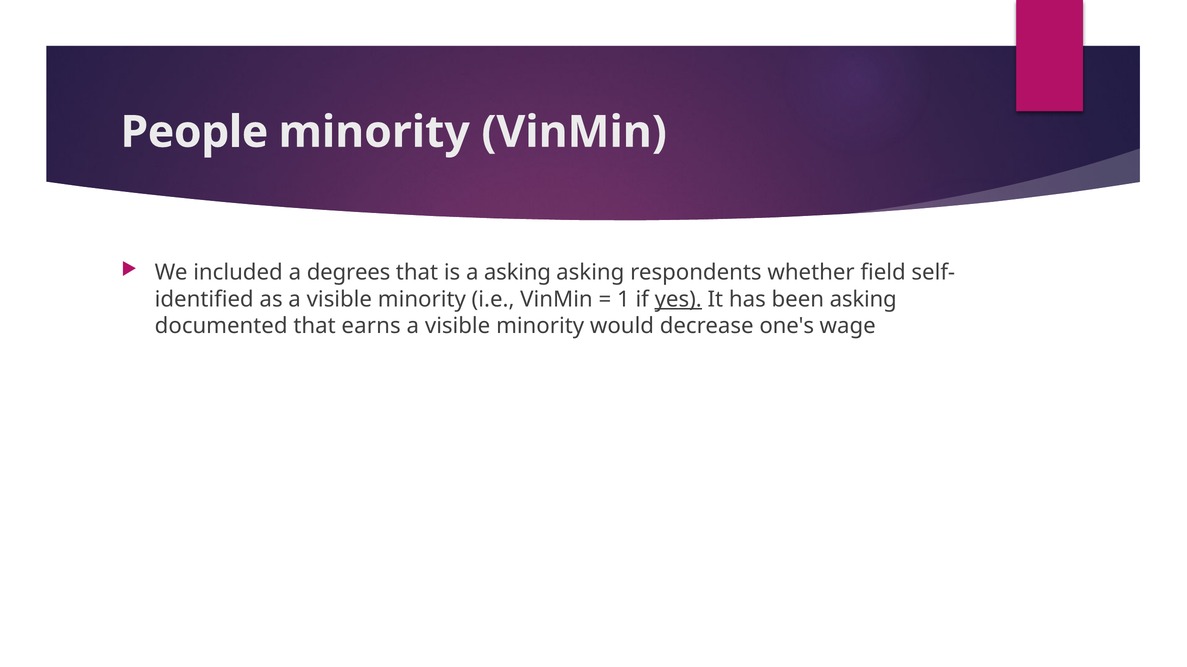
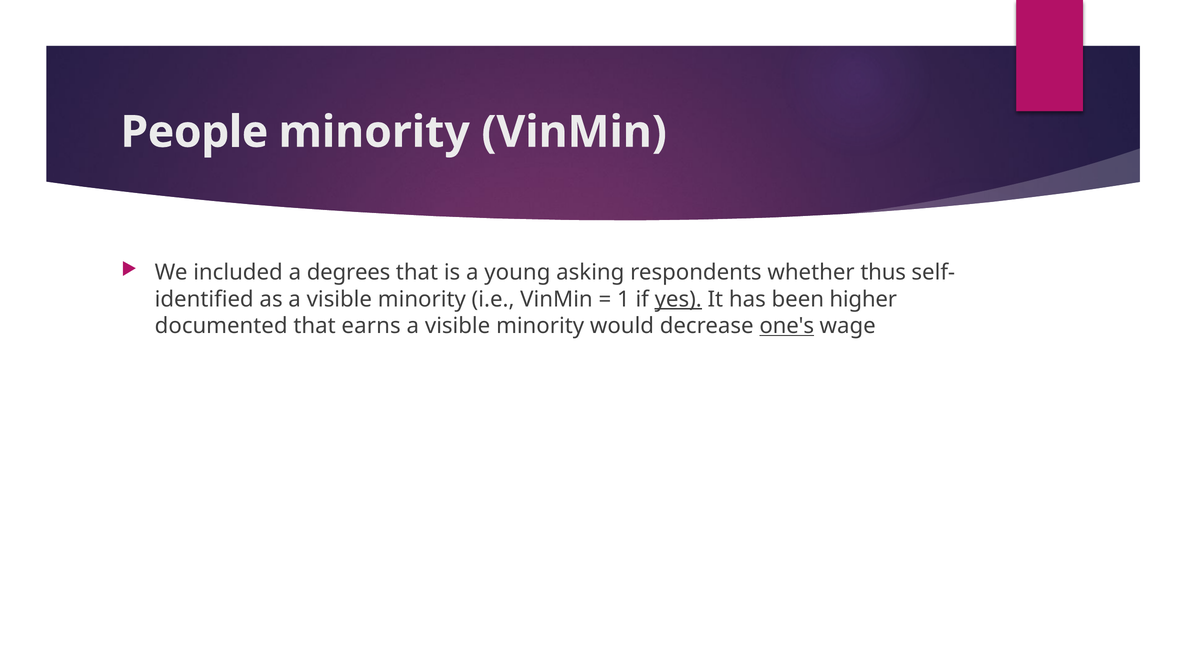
a asking: asking -> young (517, 273)
field: field -> thus (883, 273)
been asking: asking -> higher (863, 300)
one's underline: none -> present (787, 326)
